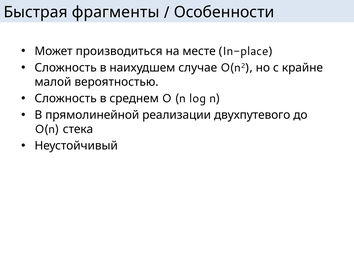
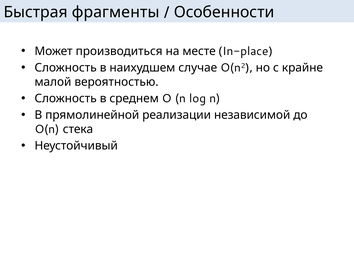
двухпутевого: двухпутевого -> независимой (252, 115)
